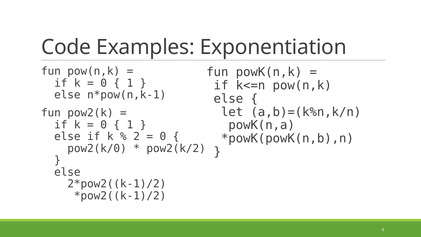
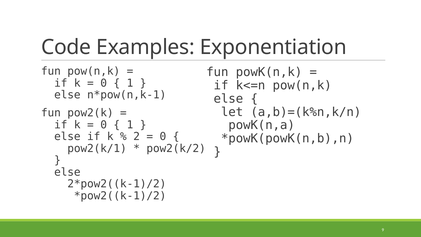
pow2(k/0: pow2(k/0 -> pow2(k/1 (97, 148)
